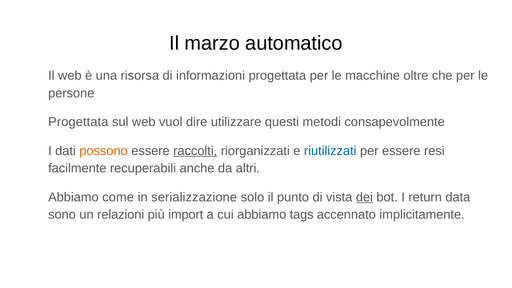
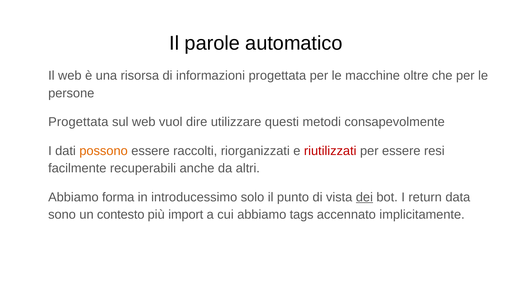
marzo: marzo -> parole (212, 43)
raccolti underline: present -> none (195, 151)
riutilizzati colour: blue -> red (330, 151)
come: come -> forma (118, 197)
serializzazione: serializzazione -> introducessimo (194, 197)
relazioni: relazioni -> contesto (121, 215)
